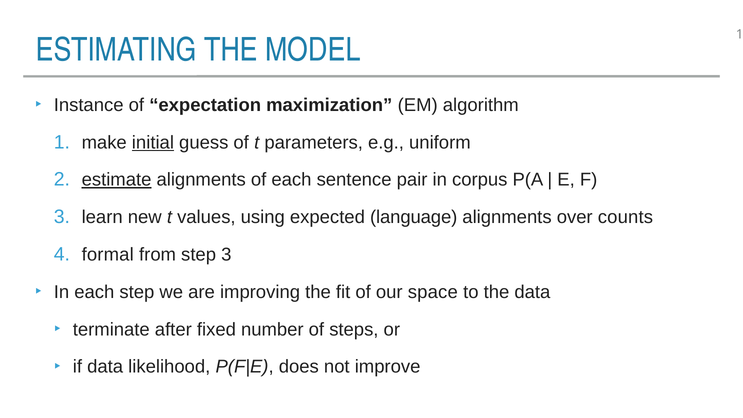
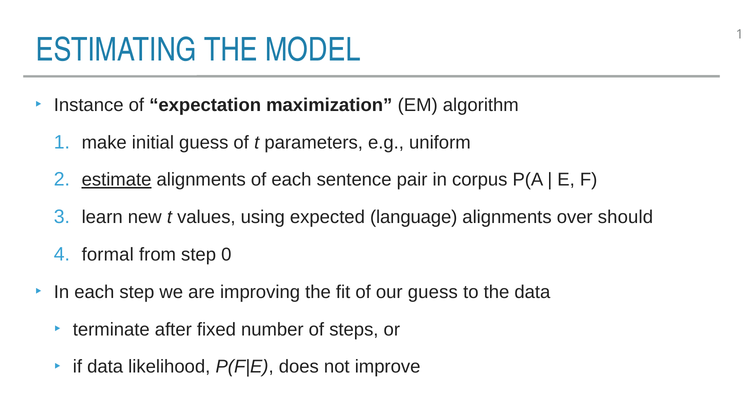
initial underline: present -> none (153, 142)
counts: counts -> should (625, 217)
step 3: 3 -> 0 (226, 255)
our space: space -> guess (433, 292)
